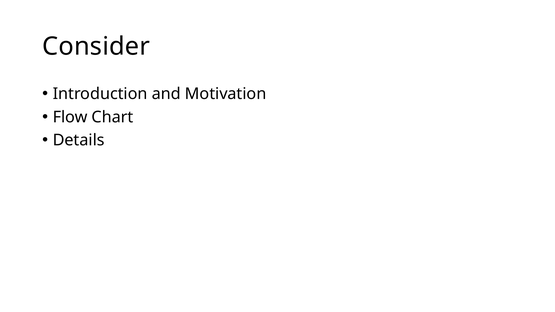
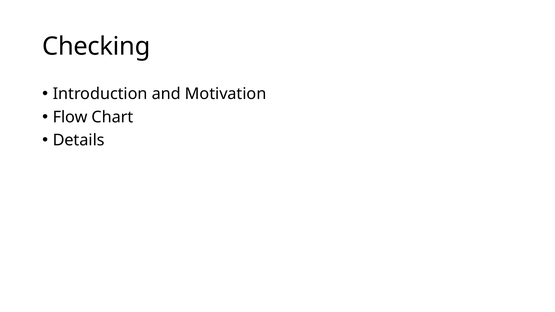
Consider: Consider -> Checking (96, 47)
